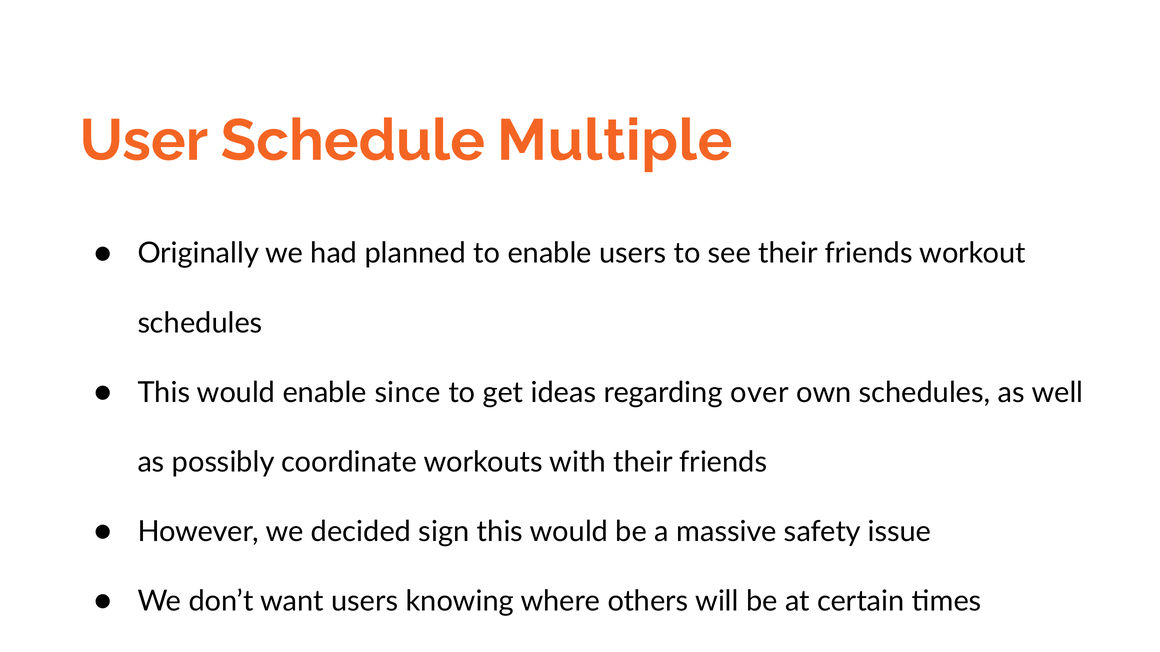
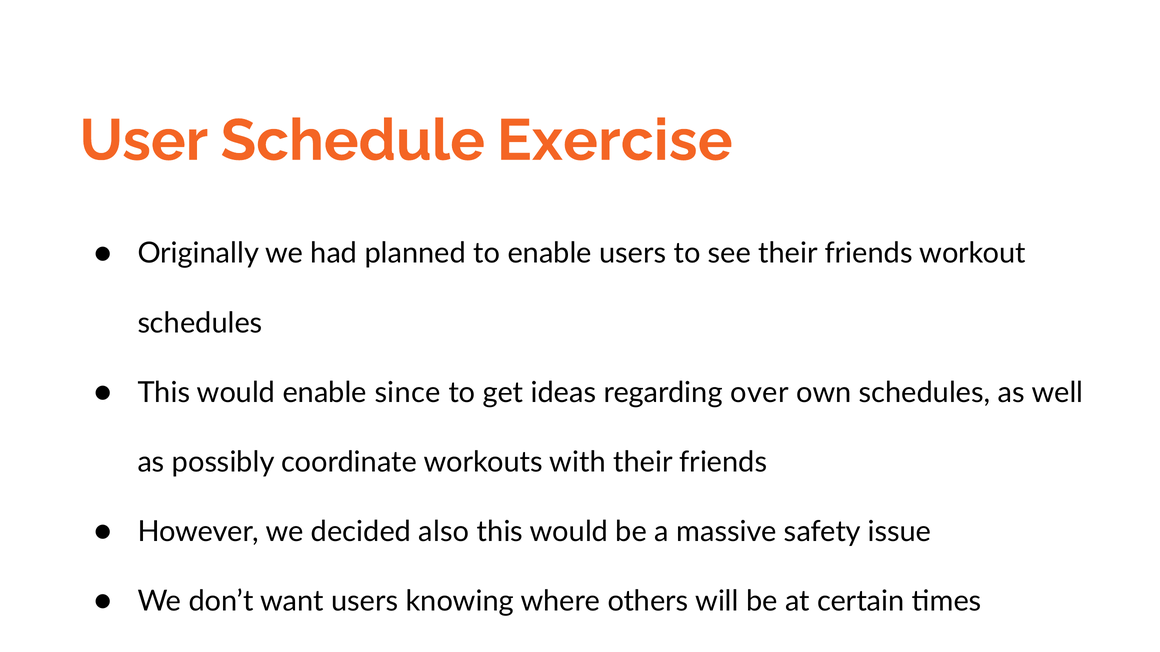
Multiple: Multiple -> Exercise (615, 141)
sign: sign -> also (444, 532)
